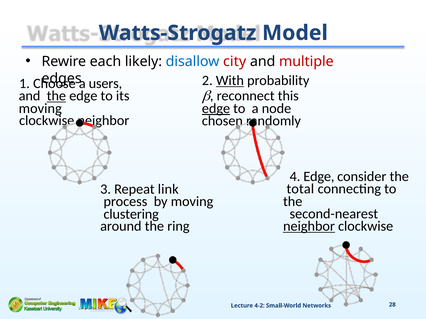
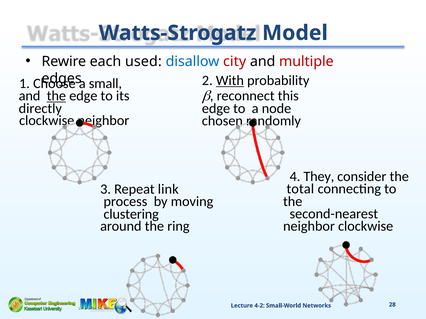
likely: likely -> used (143, 61)
users: users -> small (105, 84)
moving: moving -> directly (40, 109)
edge underline: present -> none (216, 109)
4 Edge: Edge -> They (319, 177)
neighbor underline: present -> none (309, 227)
